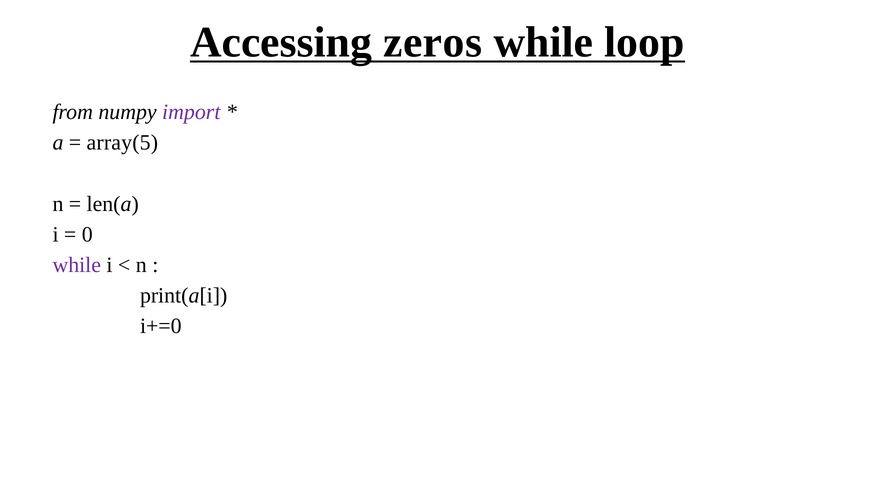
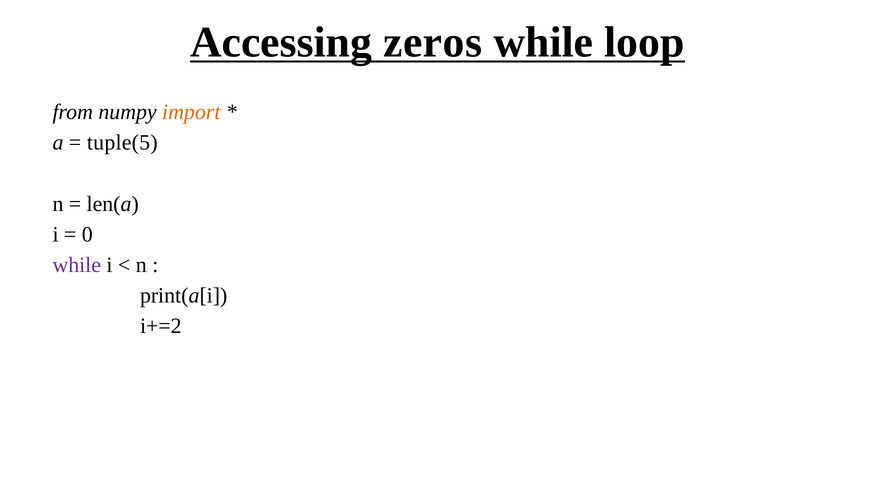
import colour: purple -> orange (191, 112)
array(5: array(5 -> tuple(5 (122, 143)
i+=0: i+=0 -> i+=2 (161, 326)
